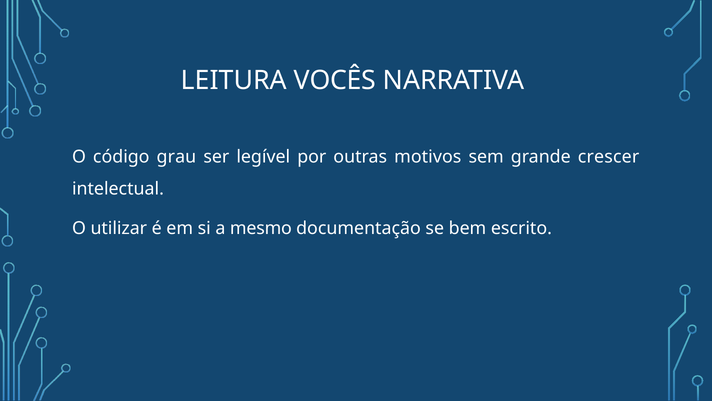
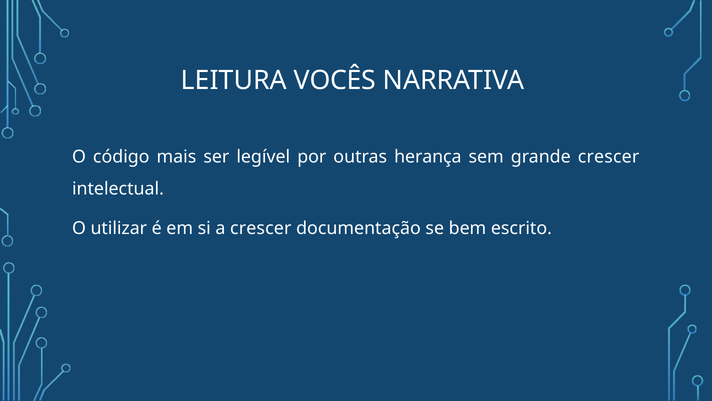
grau: grau -> mais (176, 157)
motivos: motivos -> herança (428, 157)
a mesmo: mesmo -> crescer (261, 228)
